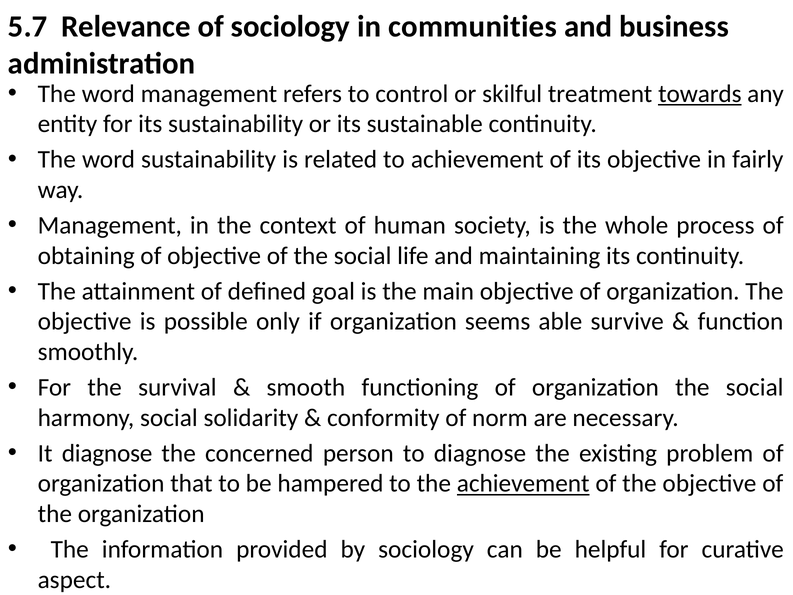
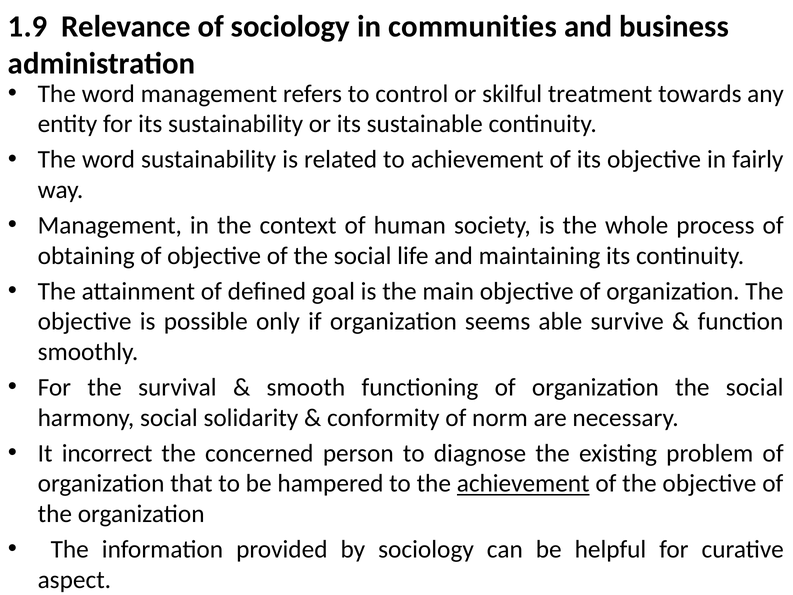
5.7: 5.7 -> 1.9 (28, 27)
towards underline: present -> none (700, 94)
It diagnose: diagnose -> incorrect (107, 453)
